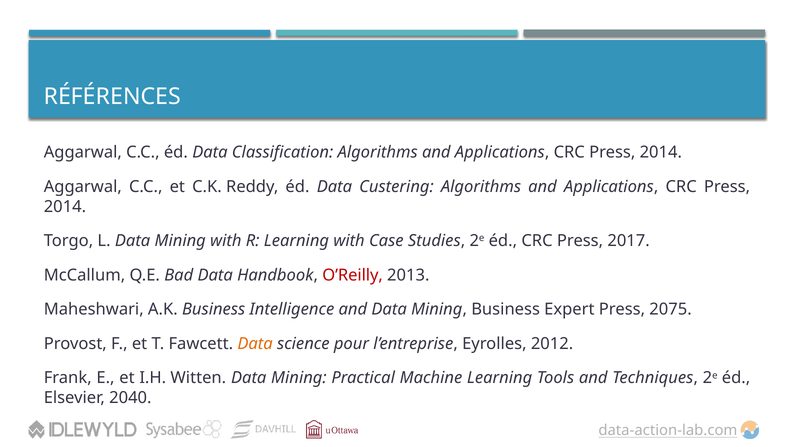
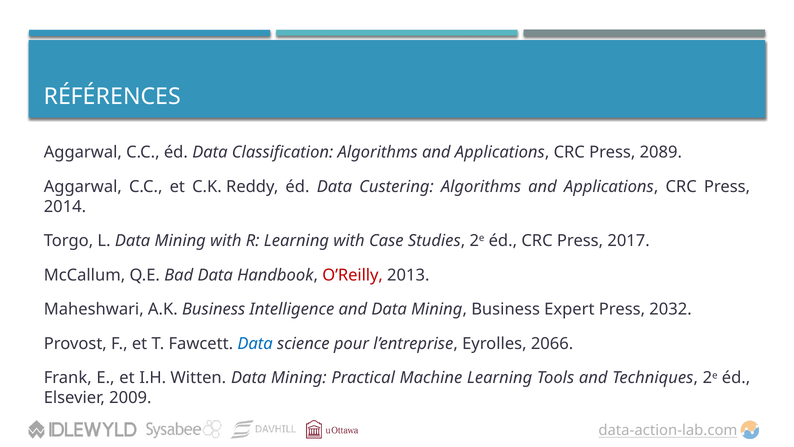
2014: 2014 -> 2089 (661, 152)
2075: 2075 -> 2032 (671, 309)
Data colour: orange -> blue (255, 343)
2012: 2012 -> 2066 (552, 343)
2040: 2040 -> 2009 (130, 398)
